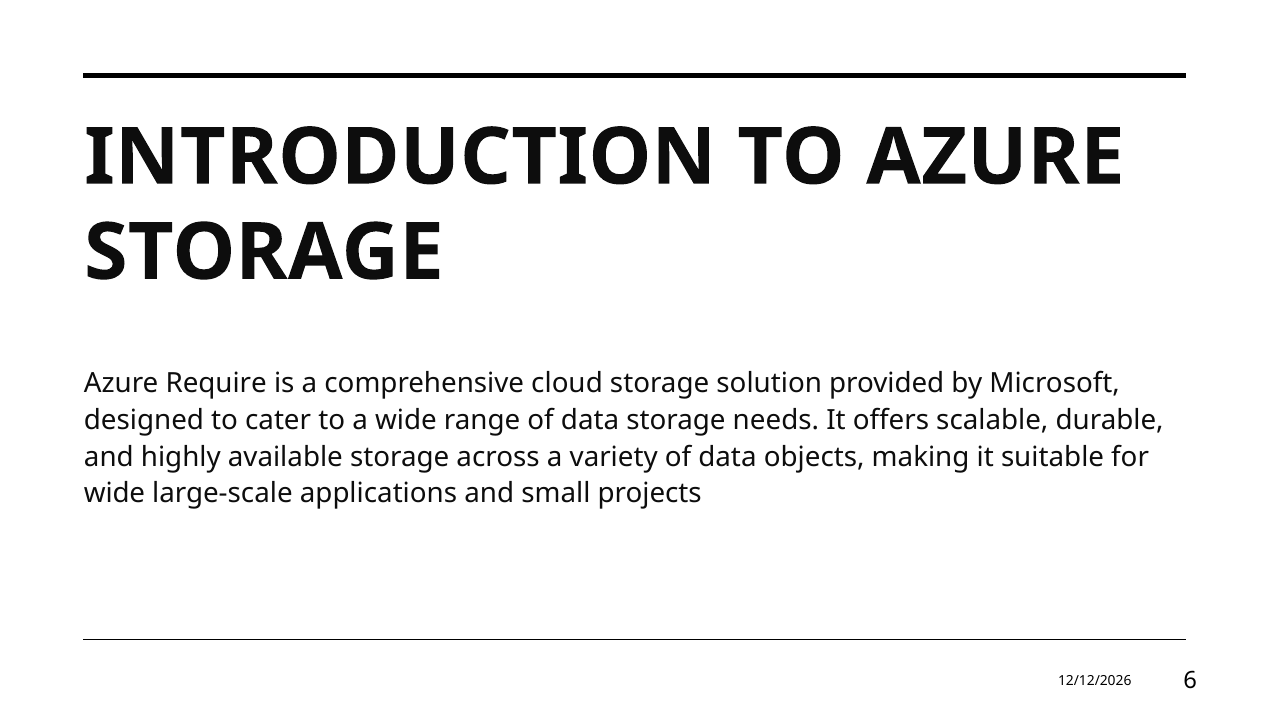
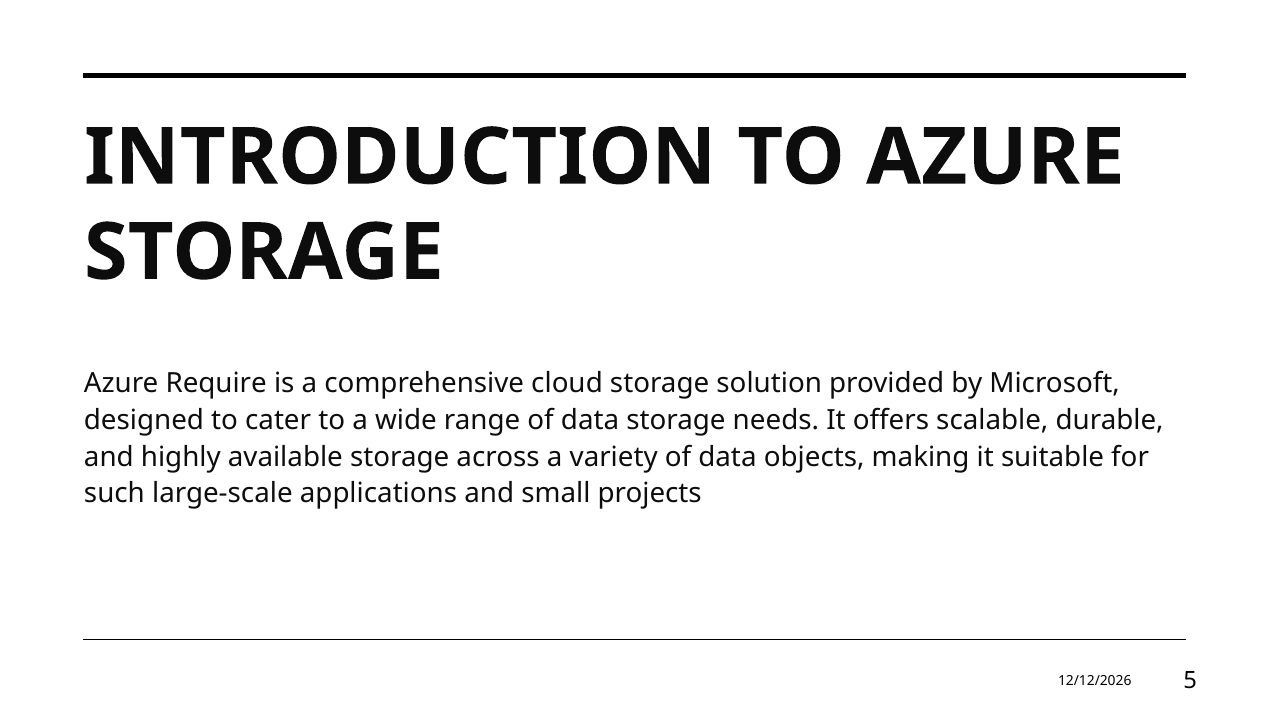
wide: wide -> such (114, 493)
6: 6 -> 5 (1190, 680)
